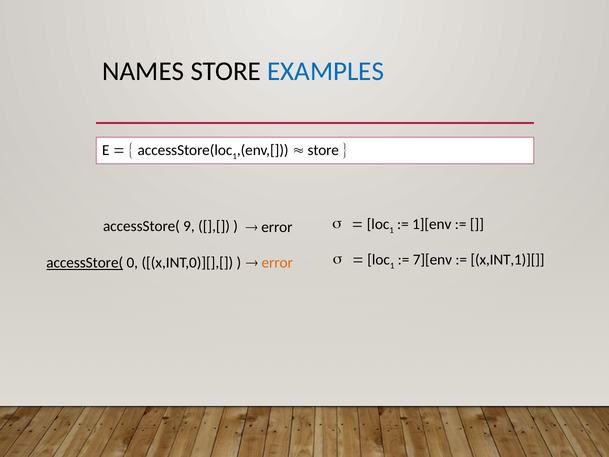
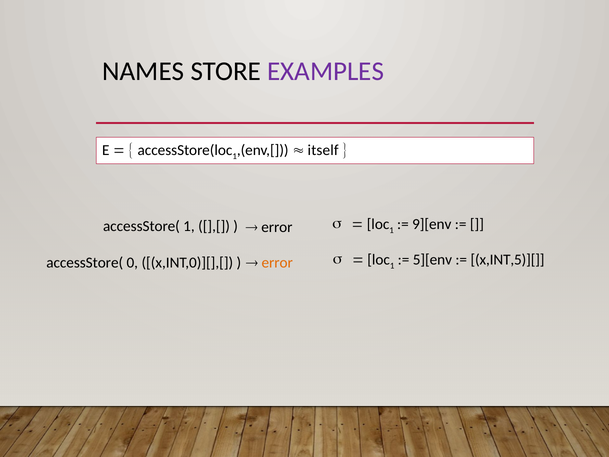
EXAMPLES colour: blue -> purple (326, 71)
store: store -> itself (323, 150)
accessStore( 9: 9 -> 1 (189, 226)
1][env: 1][env -> 9][env (432, 224)
accessStore( underline: present -> none (85, 263)
7][env: 7][env -> 5][env (432, 260)
x,INT,1)][: x,INT,1)][ -> x,INT,5)][ (508, 260)
